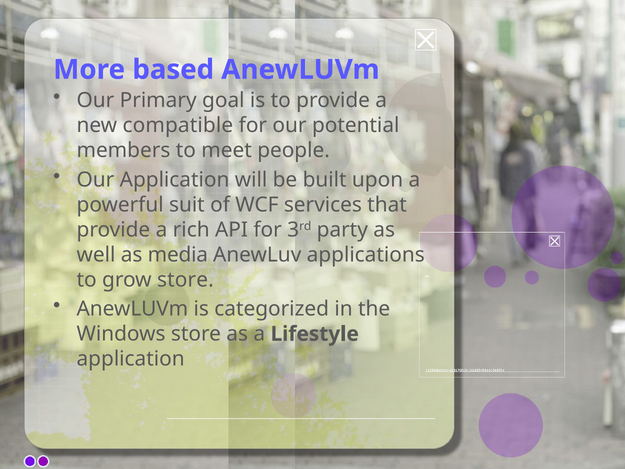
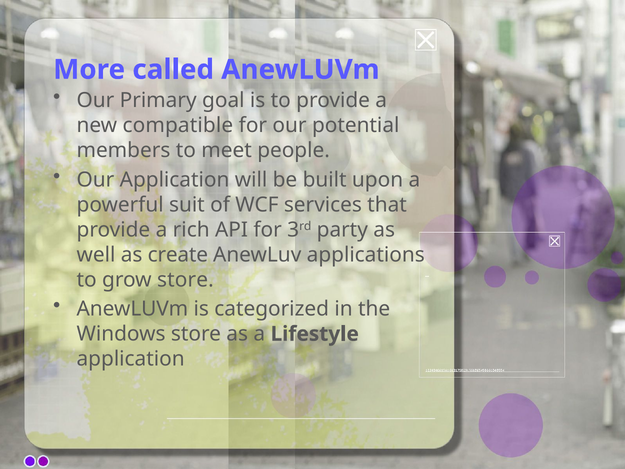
based: based -> called (173, 70)
media: media -> create (178, 255)
